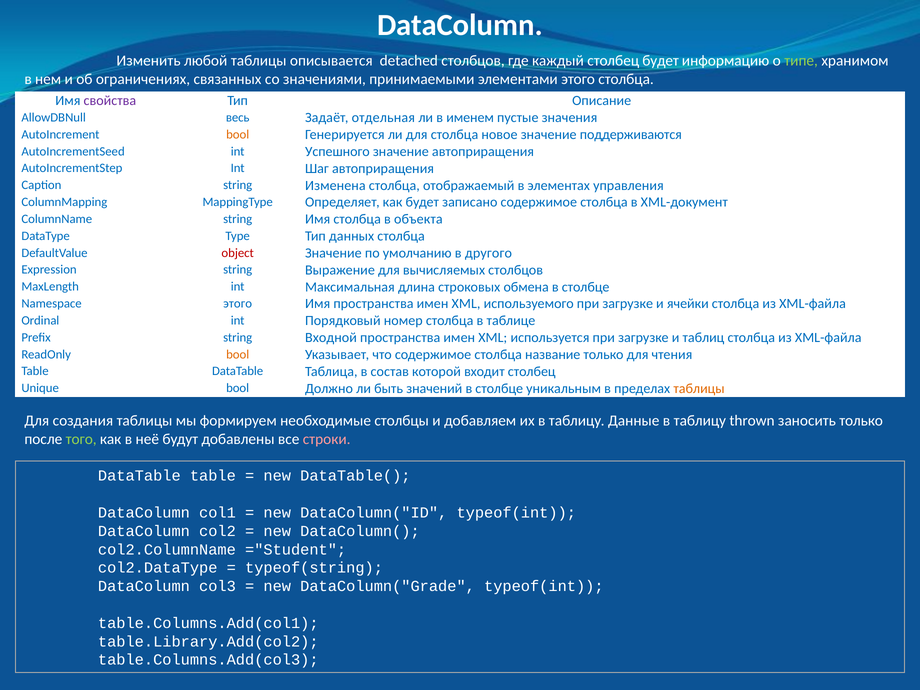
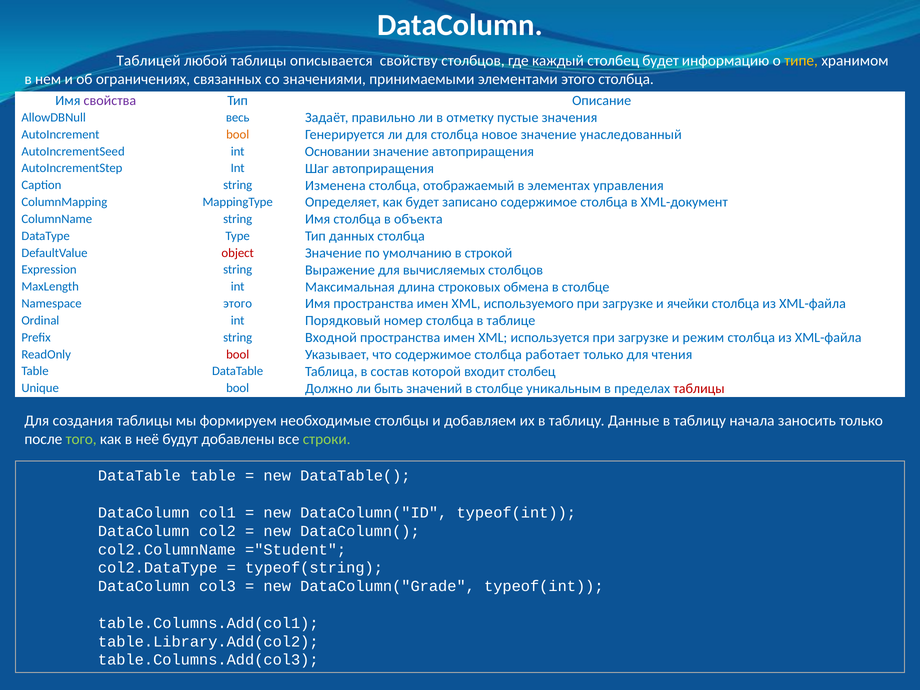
Изменить: Изменить -> Таблицей (148, 61)
detached: detached -> свойству (409, 61)
типе colour: light green -> yellow (801, 61)
отдельная: отдельная -> правильно (383, 118)
именем: именем -> отметку (470, 118)
поддерживаются: поддерживаются -> унаследованный (631, 135)
Успешного: Успешного -> Основании (337, 152)
другого: другого -> строкой (489, 253)
таблиц: таблиц -> режим (703, 338)
bool colour: orange -> red (238, 354)
название: название -> работает (553, 355)
таблицы colour: orange -> red (699, 388)
thrown: thrown -> начала (752, 421)
строки colour: pink -> light green (327, 439)
